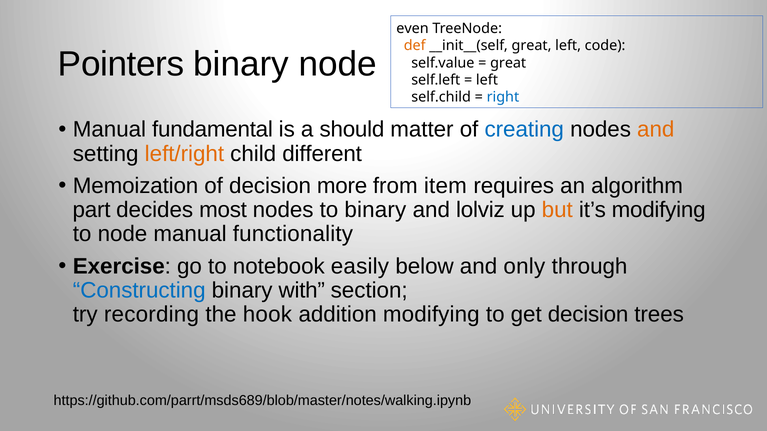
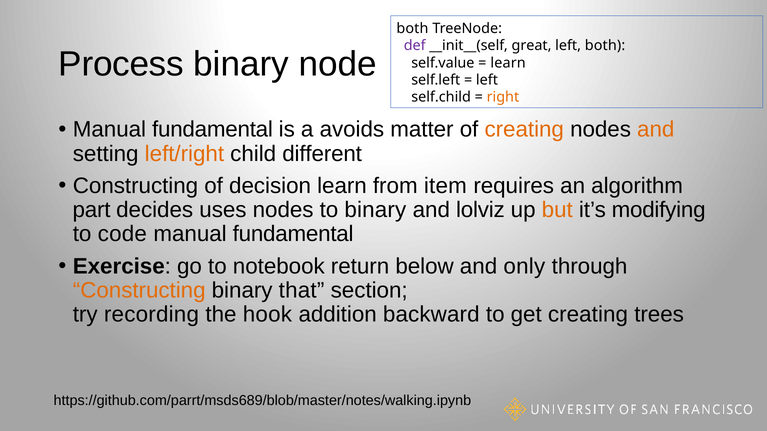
even: even -> both (412, 28)
def colour: orange -> purple (415, 46)
left code: code -> both (605, 46)
Pointers: Pointers -> Process (121, 64)
great: great -> learn (508, 63)
right colour: blue -> orange (503, 97)
should: should -> avoids (352, 130)
creating colour: blue -> orange (524, 130)
Memoization: Memoization -> Constructing (136, 186)
decision more: more -> learn (342, 186)
most: most -> uses (223, 210)
to node: node -> code (122, 234)
functionality: functionality -> fundamental (293, 234)
easily: easily -> return (360, 266)
Constructing colour: blue -> orange (139, 291)
with: with -> that (302, 291)
addition modifying: modifying -> backward (431, 315)
get decision: decision -> creating (588, 315)
